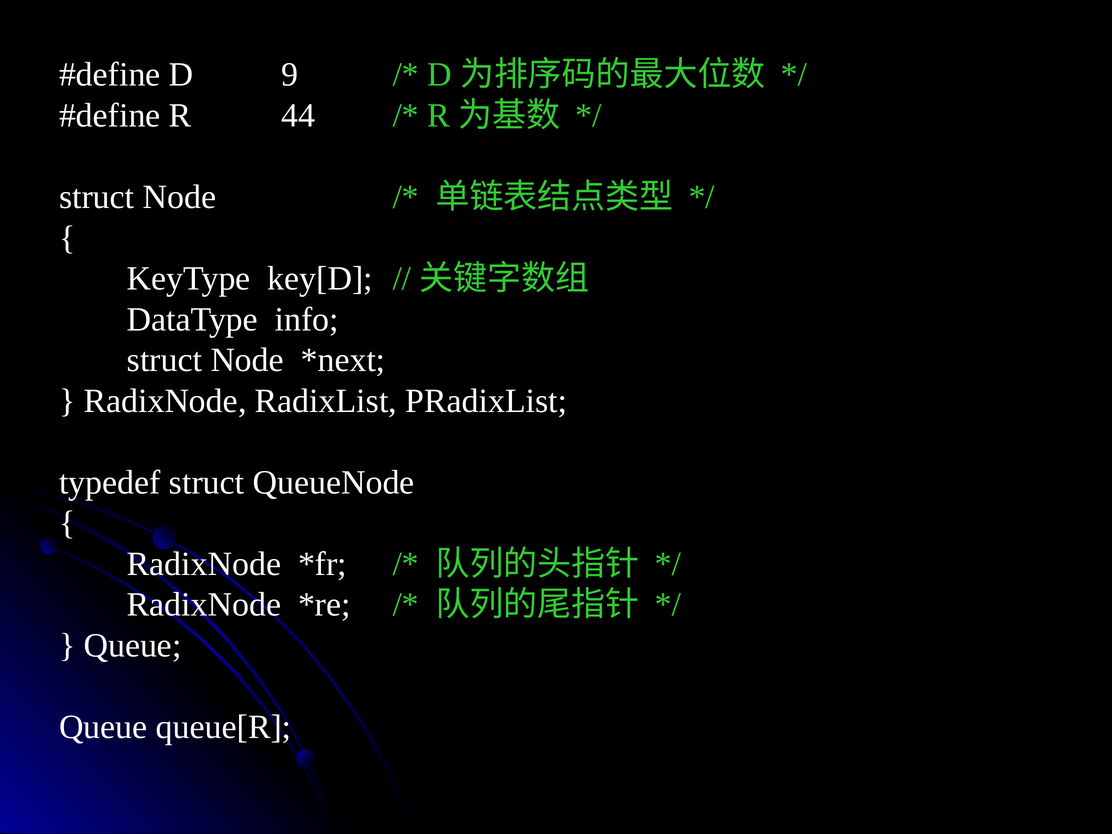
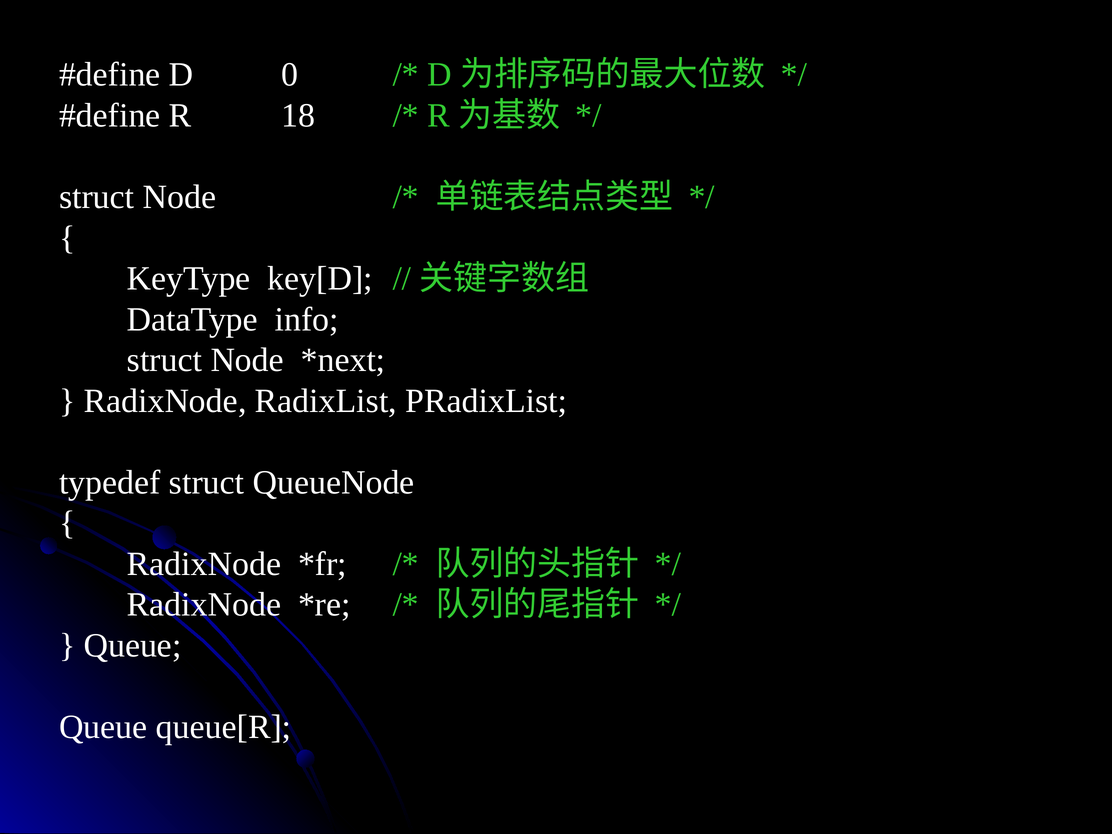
9: 9 -> 0 (290, 75)
44: 44 -> 18 (298, 116)
